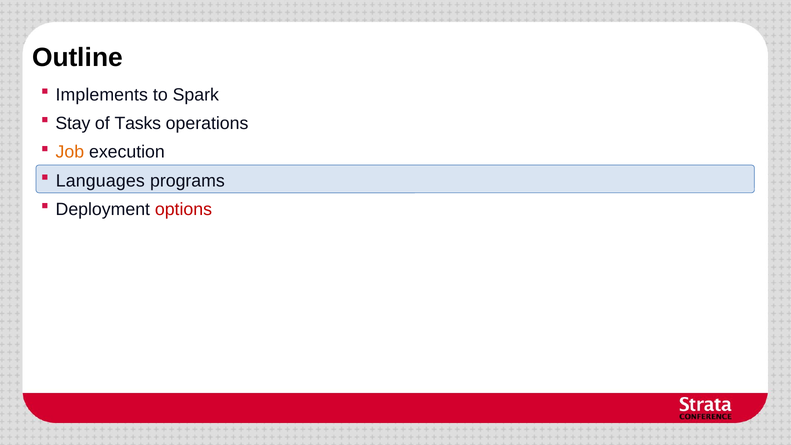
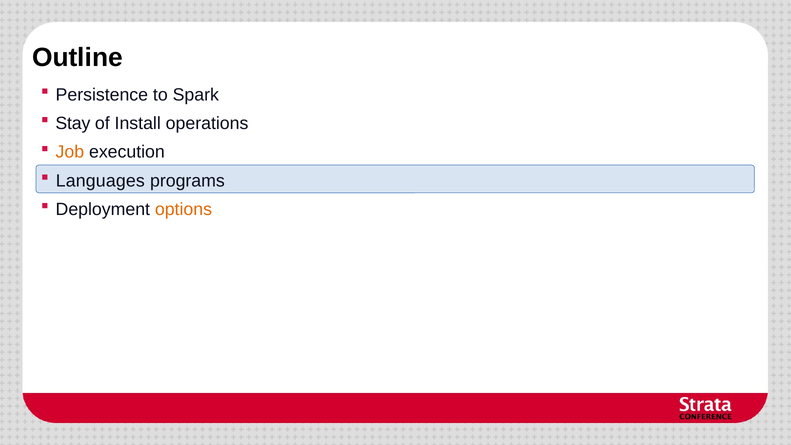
Implements: Implements -> Persistence (102, 95)
Tasks: Tasks -> Install (138, 123)
options colour: red -> orange (183, 209)
